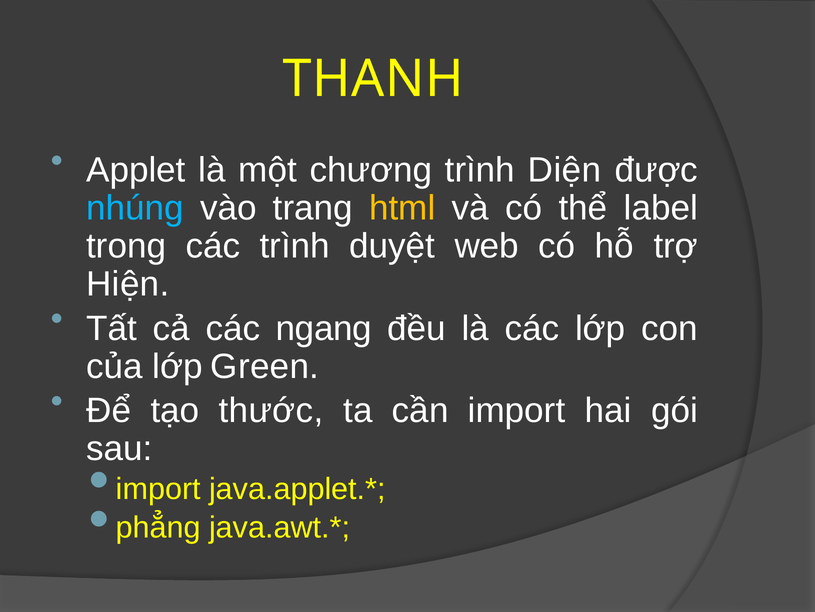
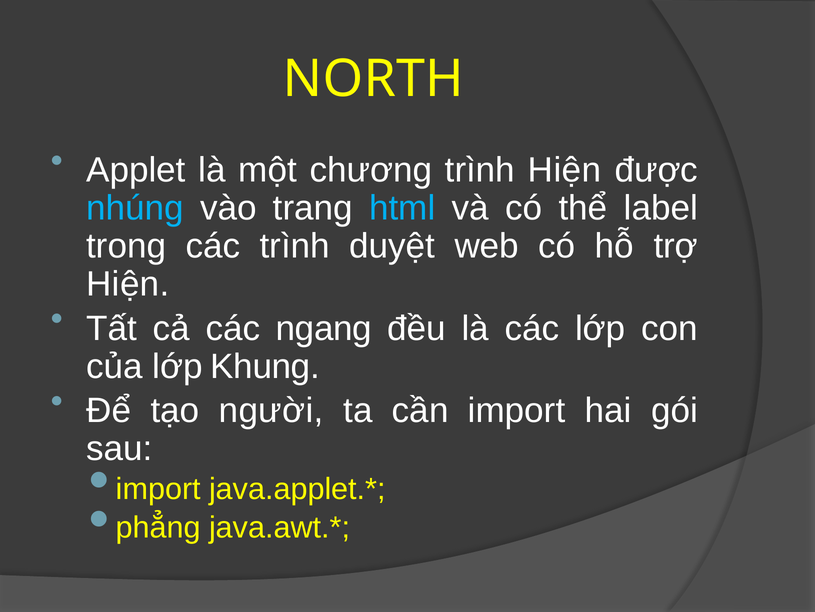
THANH: THANH -> NORTH (373, 79)
trình Diện: Diện -> Hiện (565, 170)
html colour: yellow -> light blue (402, 208)
Green: Green -> Khung (265, 366)
thước: thước -> người (271, 410)
